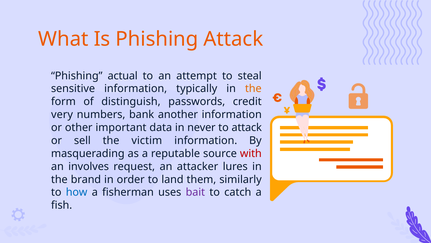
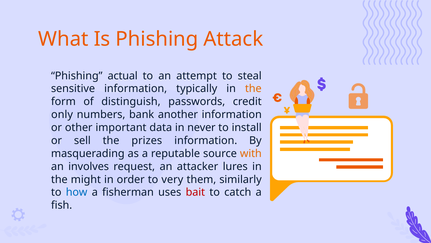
very: very -> only (62, 114)
to attack: attack -> install (247, 127)
victim: victim -> prizes (147, 140)
with colour: red -> orange (251, 153)
brand: brand -> might (86, 179)
land: land -> very (172, 179)
bait colour: purple -> red (195, 192)
